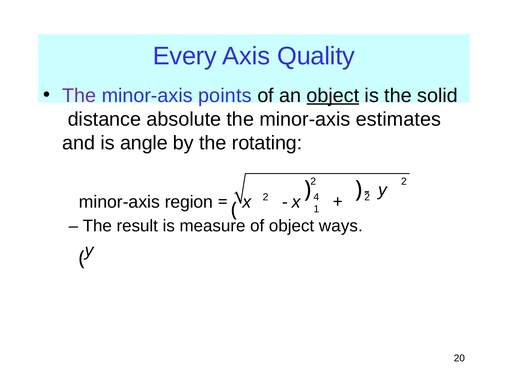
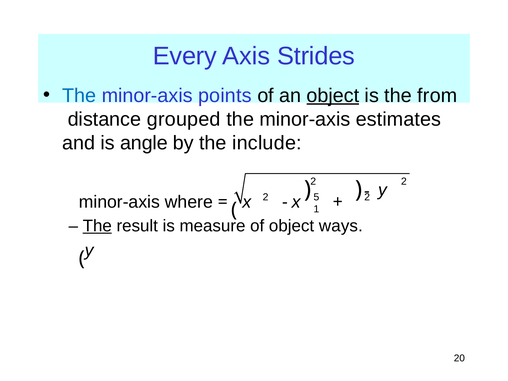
Quality: Quality -> Strides (316, 56)
The colour: purple -> blue (79, 96)
solid: solid -> from (437, 96)
absolute: absolute -> grouped (184, 119)
rotating: rotating -> include (267, 143)
4: 4 -> 5 (316, 197)
region: region -> where (189, 202)
The underline: none -> present (97, 226)
